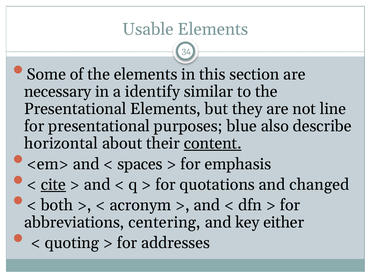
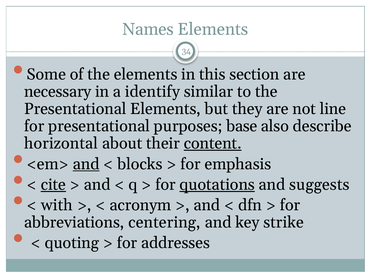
Usable: Usable -> Names (148, 29)
blue: blue -> base (242, 126)
and underline: none -> present (86, 164)
spaces: spaces -> blocks (140, 164)
quotations underline: none -> present (217, 185)
changed: changed -> suggests (319, 185)
both: both -> with (57, 205)
either: either -> strike (284, 223)
